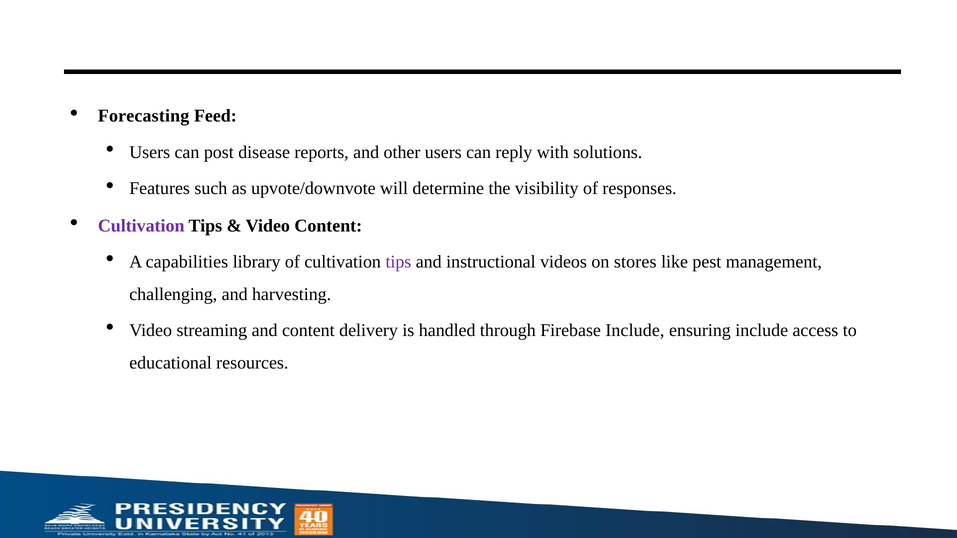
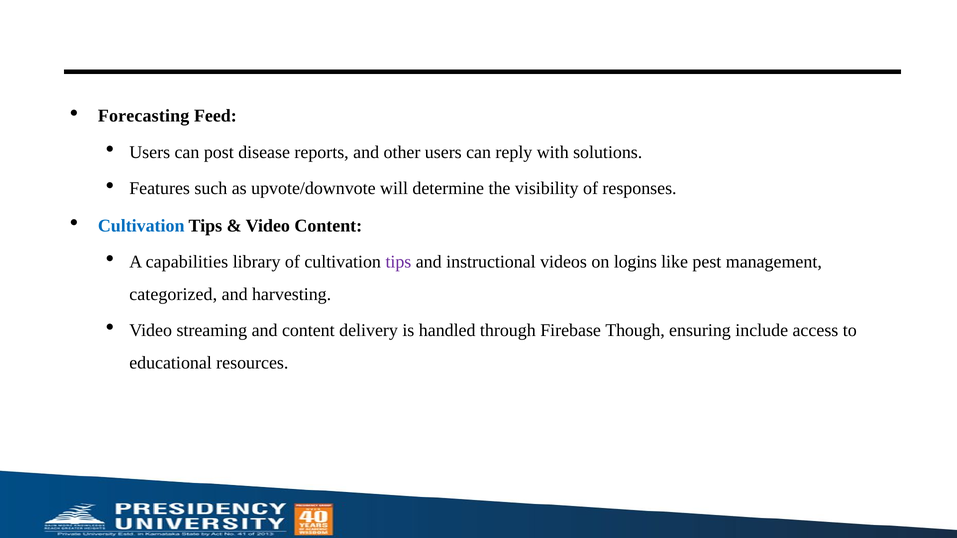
Cultivation colour: purple -> blue (141, 226)
stores: stores -> logins (635, 262)
challenging: challenging -> categorized (173, 294)
Firebase Include: Include -> Though (635, 331)
